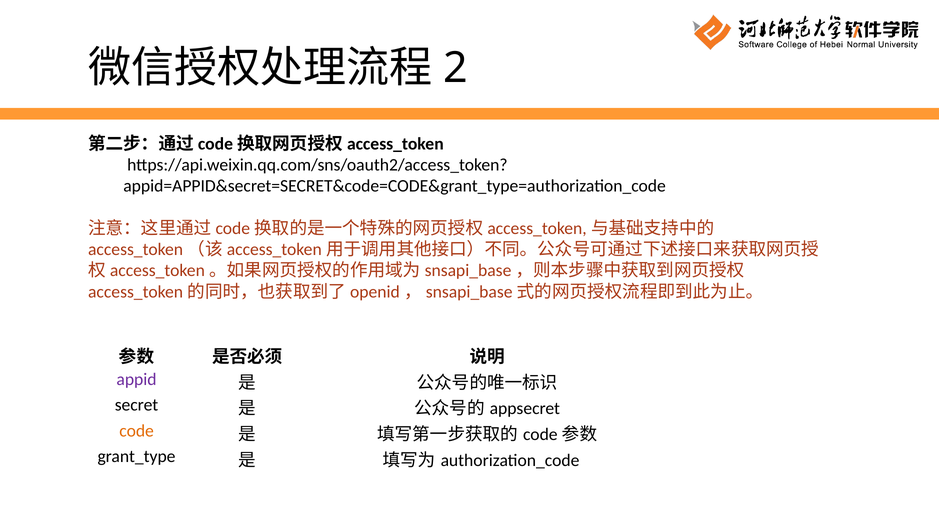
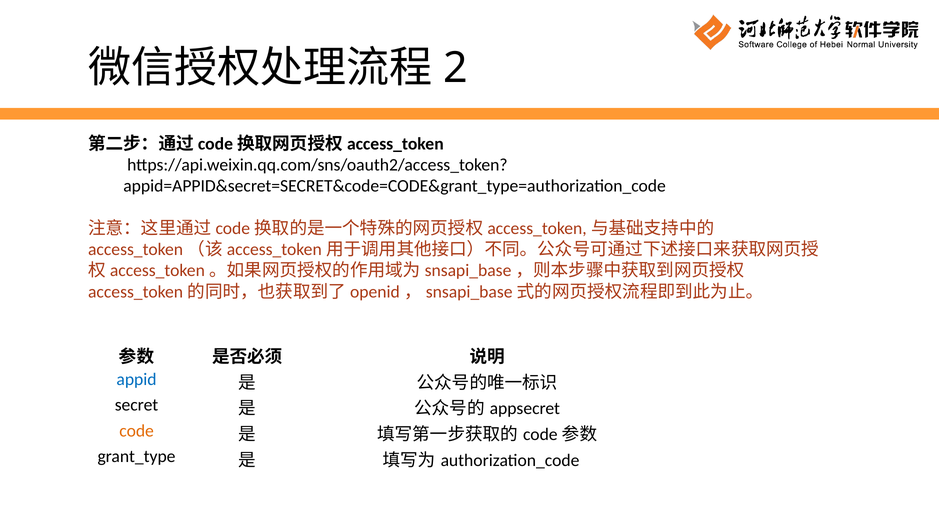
appid colour: purple -> blue (137, 379)
